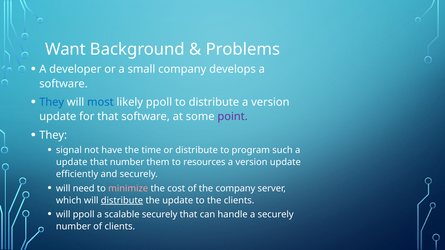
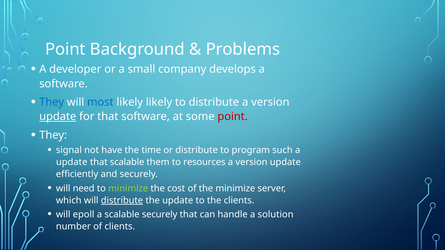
Want: Want -> Point (65, 49)
likely ppoll: ppoll -> likely (159, 102)
update underline: none -> present (58, 117)
point colour: purple -> red (233, 117)
that number: number -> scalable (127, 162)
minimize colour: pink -> light green (128, 189)
the company: company -> minimize (235, 189)
will ppoll: ppoll -> epoll (84, 215)
a securely: securely -> solution (276, 215)
